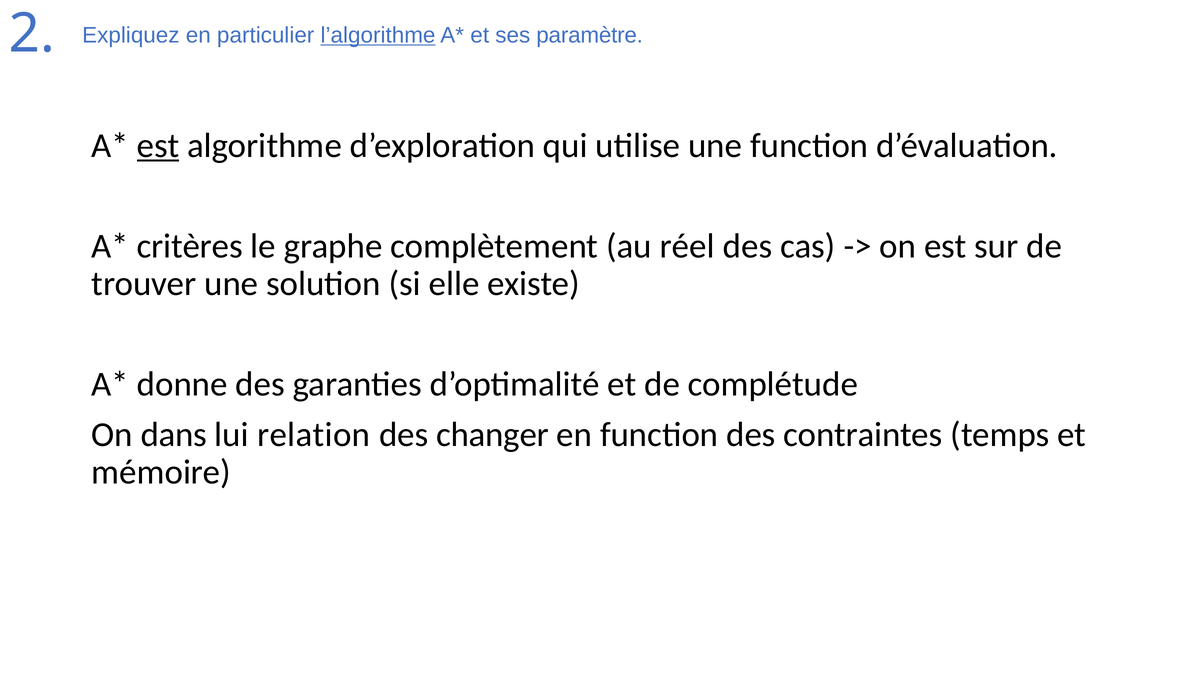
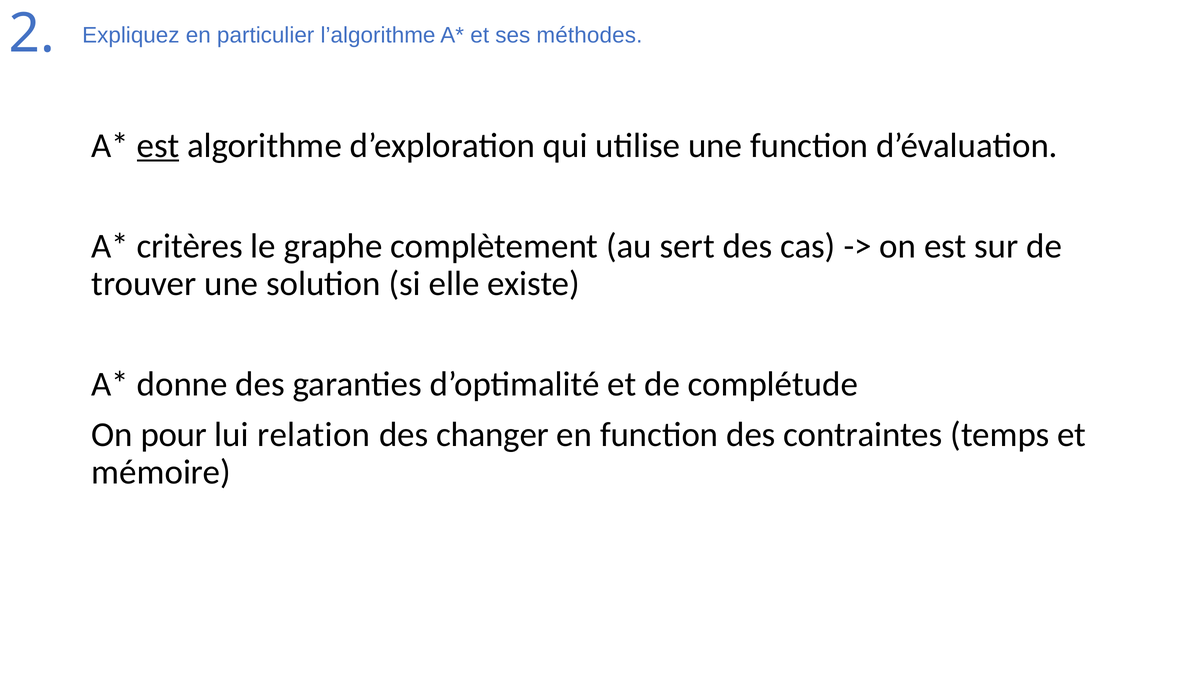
l’algorithme underline: present -> none (378, 35)
paramètre: paramètre -> méthodes (589, 35)
réel: réel -> sert (687, 246)
dans: dans -> pour (174, 435)
